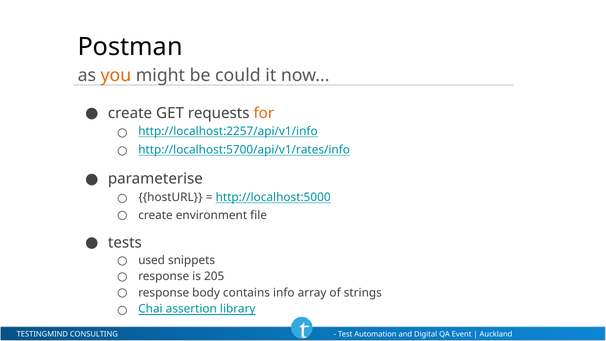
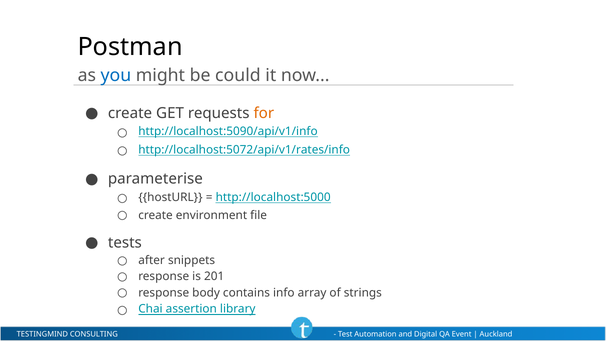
you colour: orange -> blue (116, 75)
http://localhost:2257/api/v1/info: http://localhost:2257/api/v1/info -> http://localhost:5090/api/v1/info (228, 131)
http://localhost:5700/api/v1/rates/info: http://localhost:5700/api/v1/rates/info -> http://localhost:5072/api/v1/rates/info (244, 150)
used: used -> after (152, 260)
205: 205 -> 201 (214, 276)
